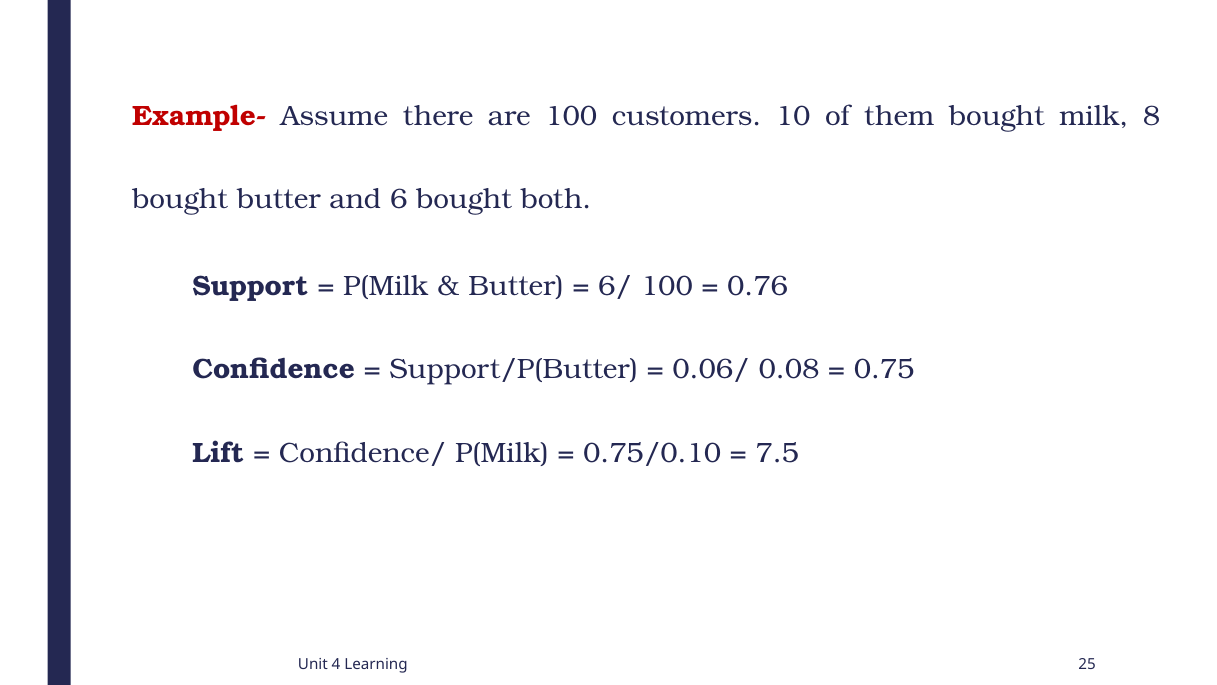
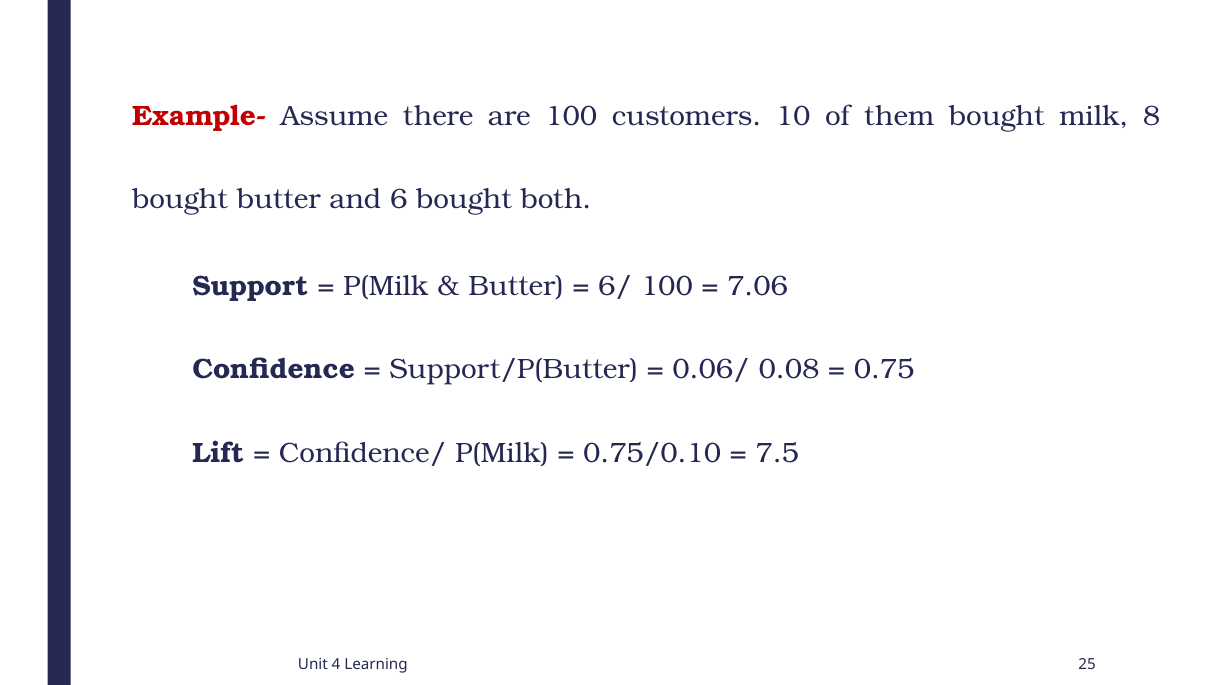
0.76: 0.76 -> 7.06 (758, 286)
